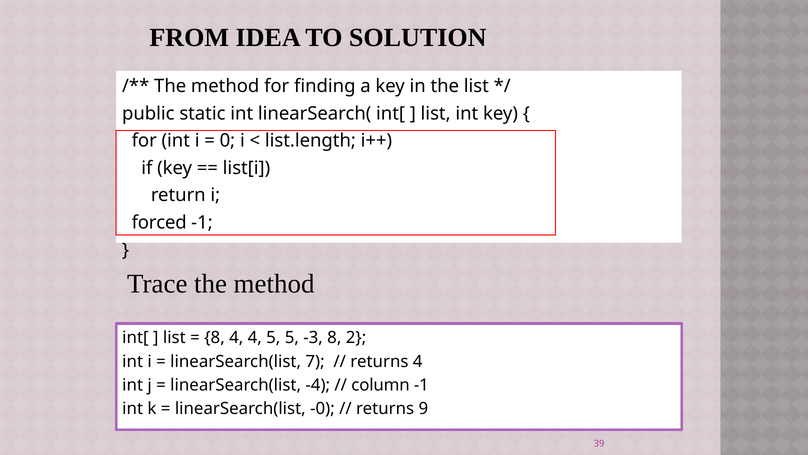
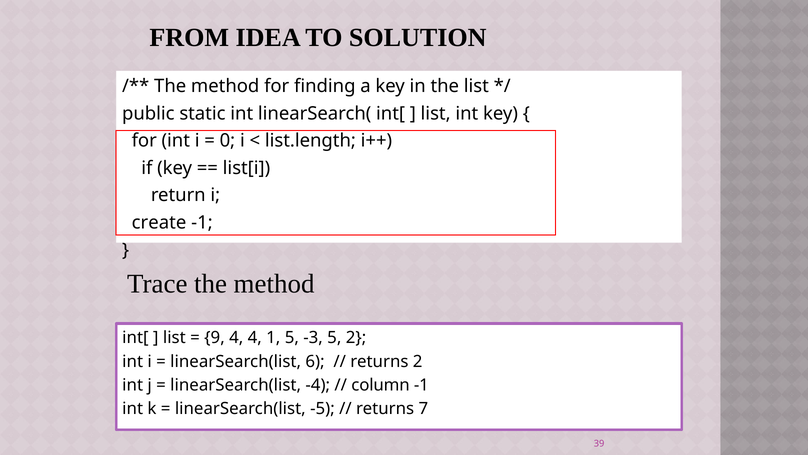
forced: forced -> create (159, 222)
8: 8 -> 9 (214, 338)
4 5: 5 -> 1 (273, 338)
-3 8: 8 -> 5 (334, 338)
7: 7 -> 6 (315, 361)
returns 4: 4 -> 2 (418, 361)
-0: -0 -> -5 (322, 408)
9: 9 -> 7 (423, 408)
